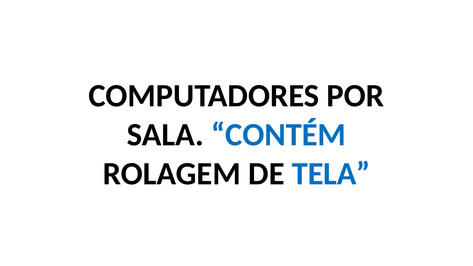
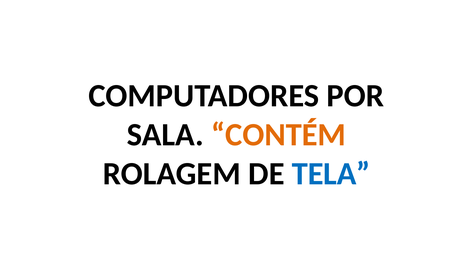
CONTÉM colour: blue -> orange (279, 135)
